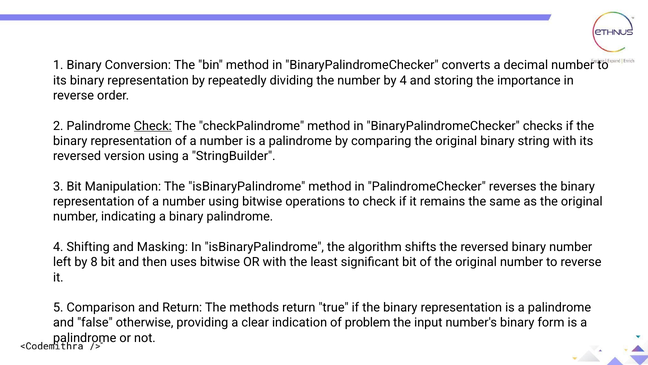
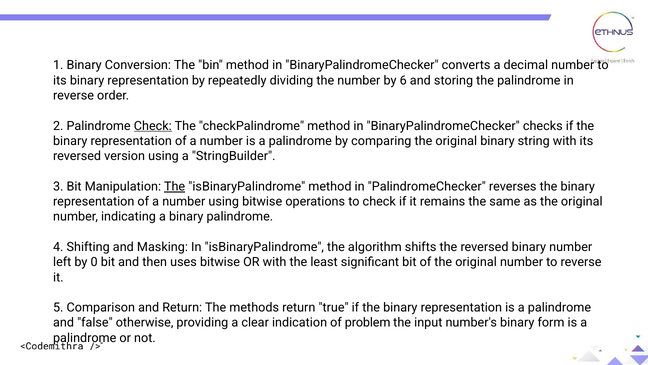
by 4: 4 -> 6 (403, 80)
the importance: importance -> palindrome (529, 80)
The underline: none -> present (175, 186)
8: 8 -> 0 (94, 262)
